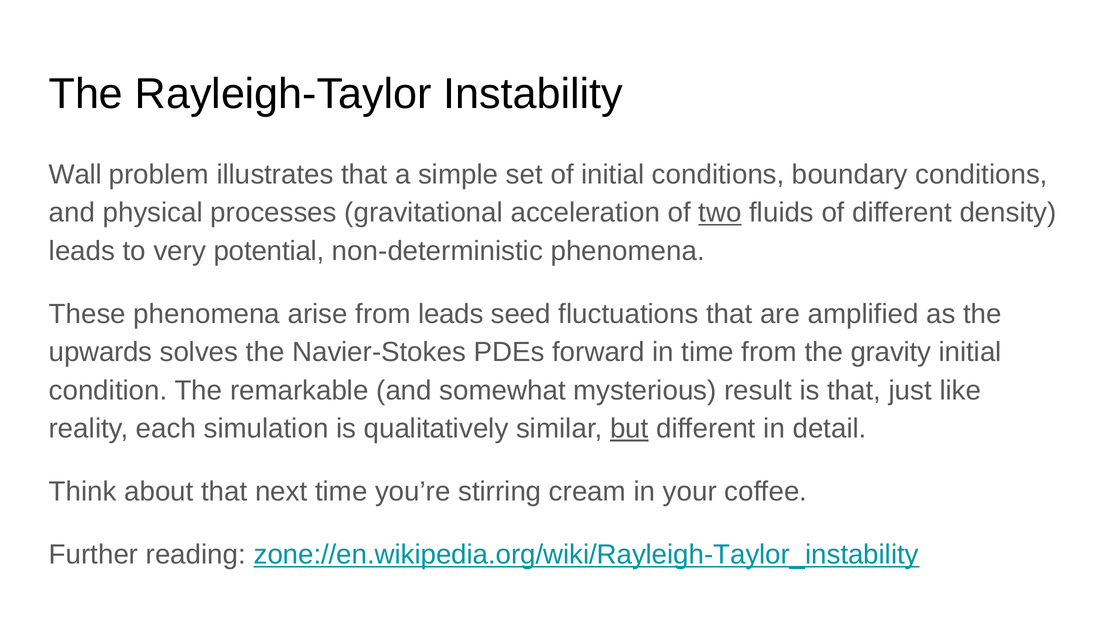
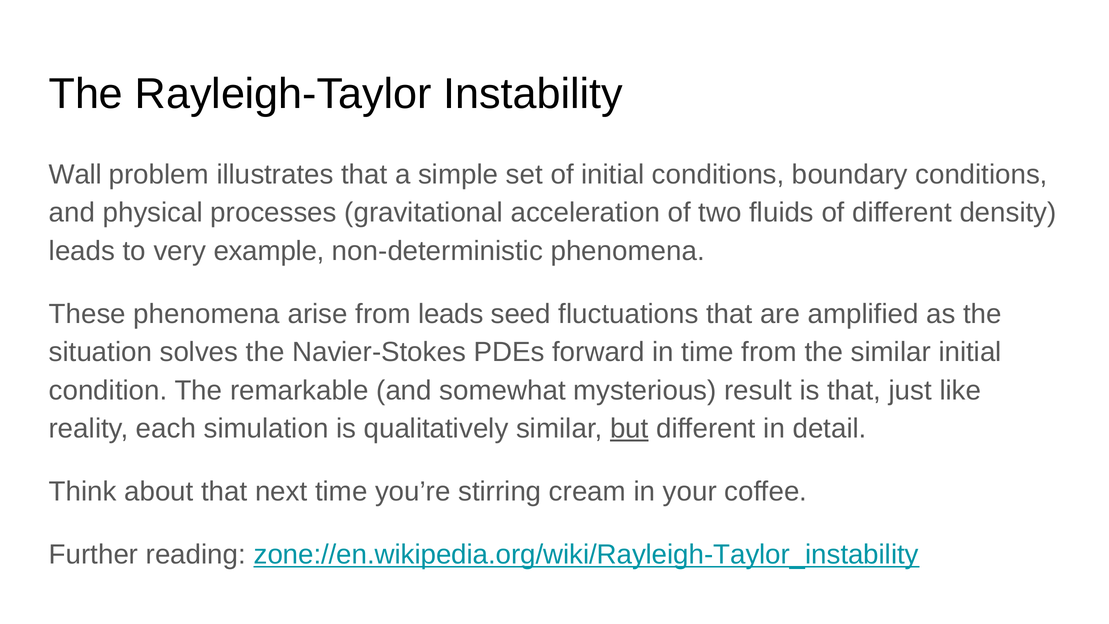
two underline: present -> none (720, 213)
potential: potential -> example (269, 251)
upwards: upwards -> situation (100, 352)
the gravity: gravity -> similar (891, 352)
